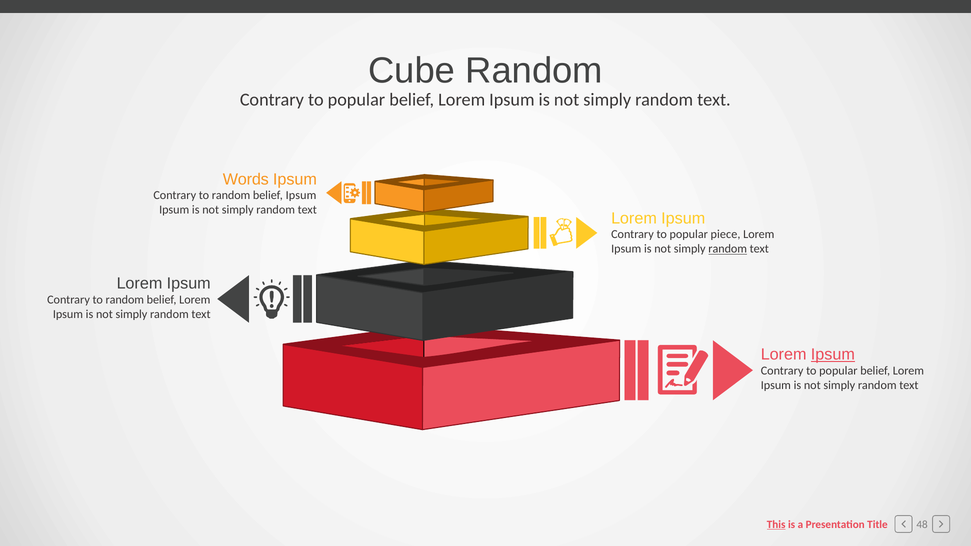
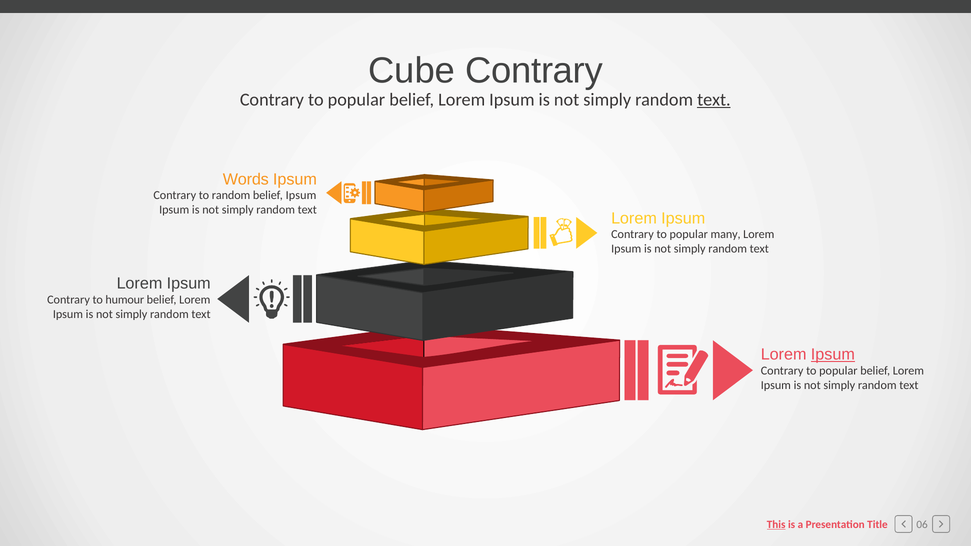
Cube Random: Random -> Contrary (534, 71)
text underline: none -> present (714, 100)
piece: piece -> many (726, 234)
random underline: present -> none (728, 249)
random: random -> humour (125, 300)
48: 48 -> 06 (922, 525)
